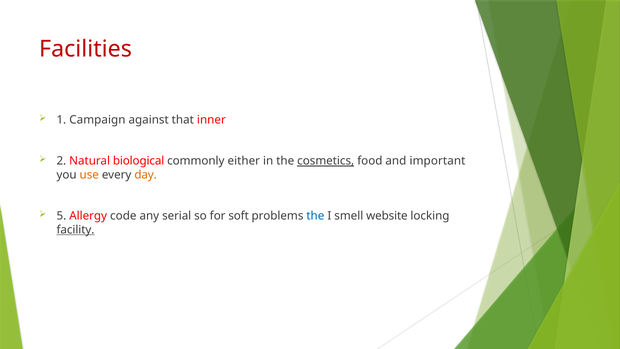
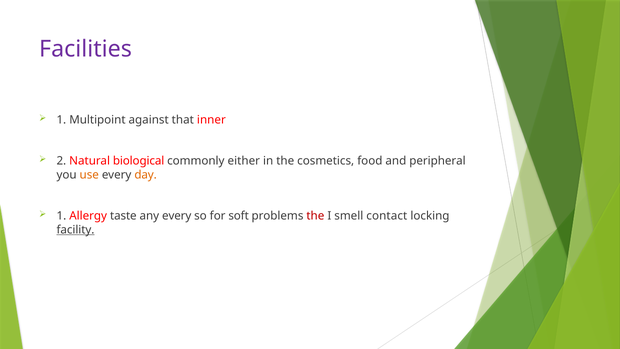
Facilities colour: red -> purple (86, 49)
Campaign: Campaign -> Multipoint (97, 120)
cosmetics underline: present -> none (326, 161)
important: important -> peripheral (438, 161)
5: 5 -> 1 (61, 216)
code: code -> taste (123, 216)
any serial: serial -> every (177, 216)
the colour: blue -> red (315, 216)
website: website -> contact (387, 216)
